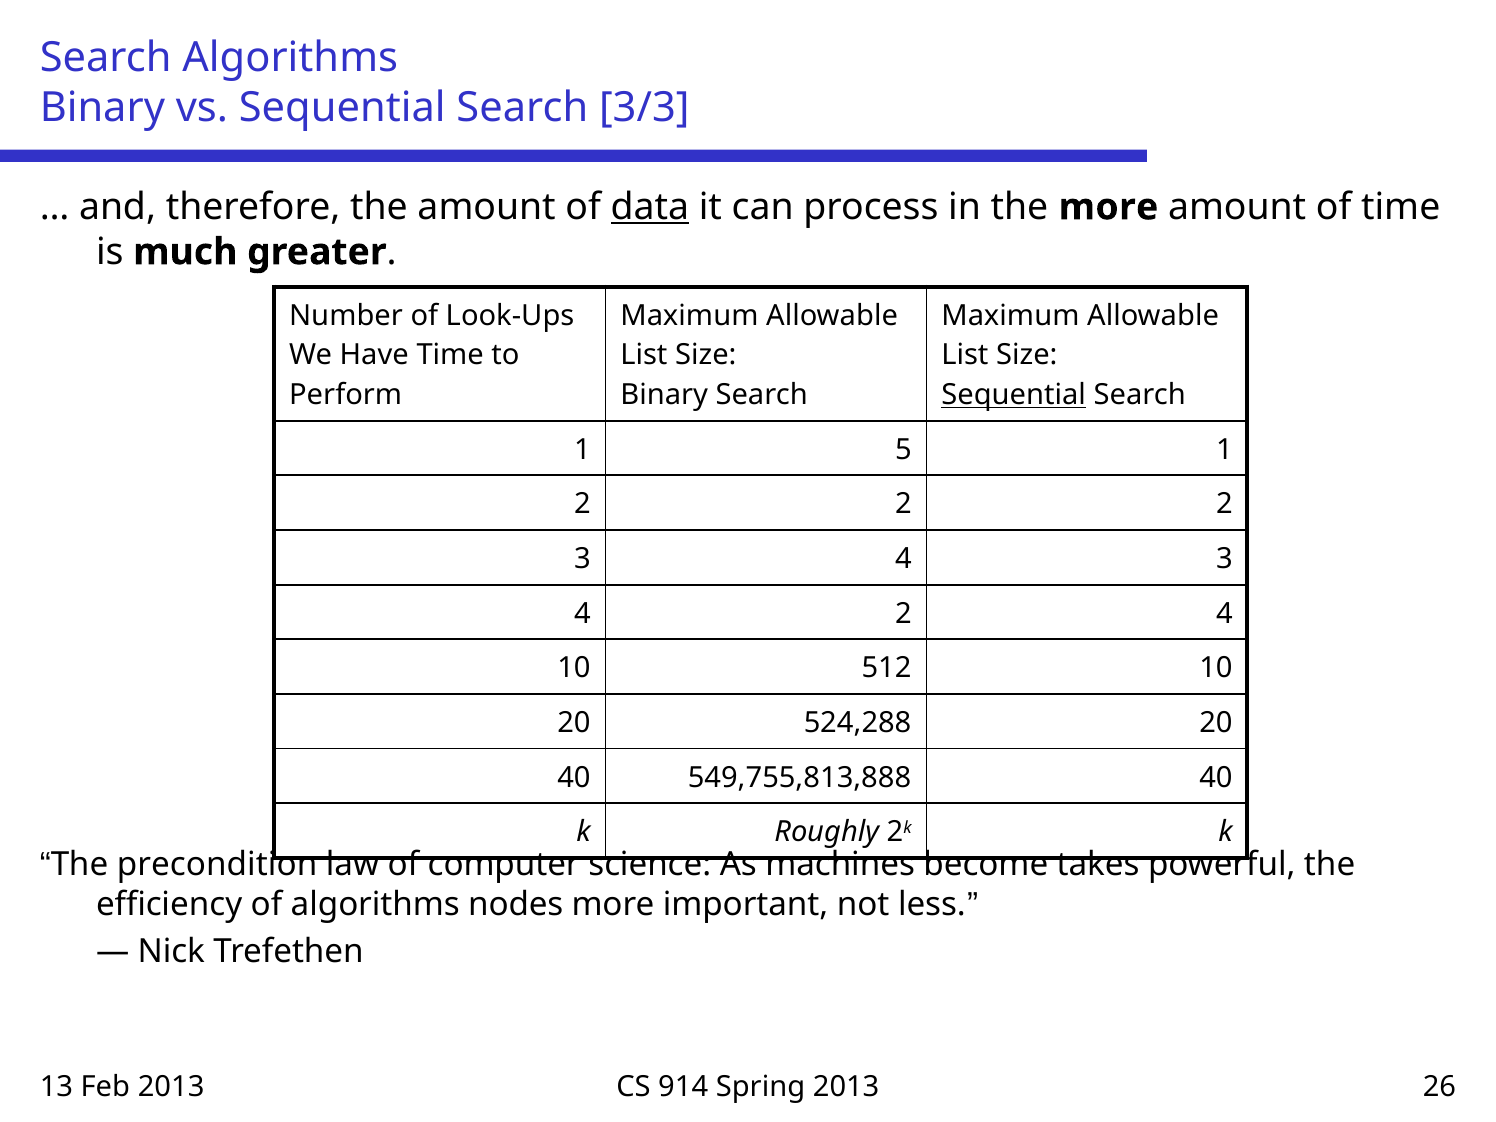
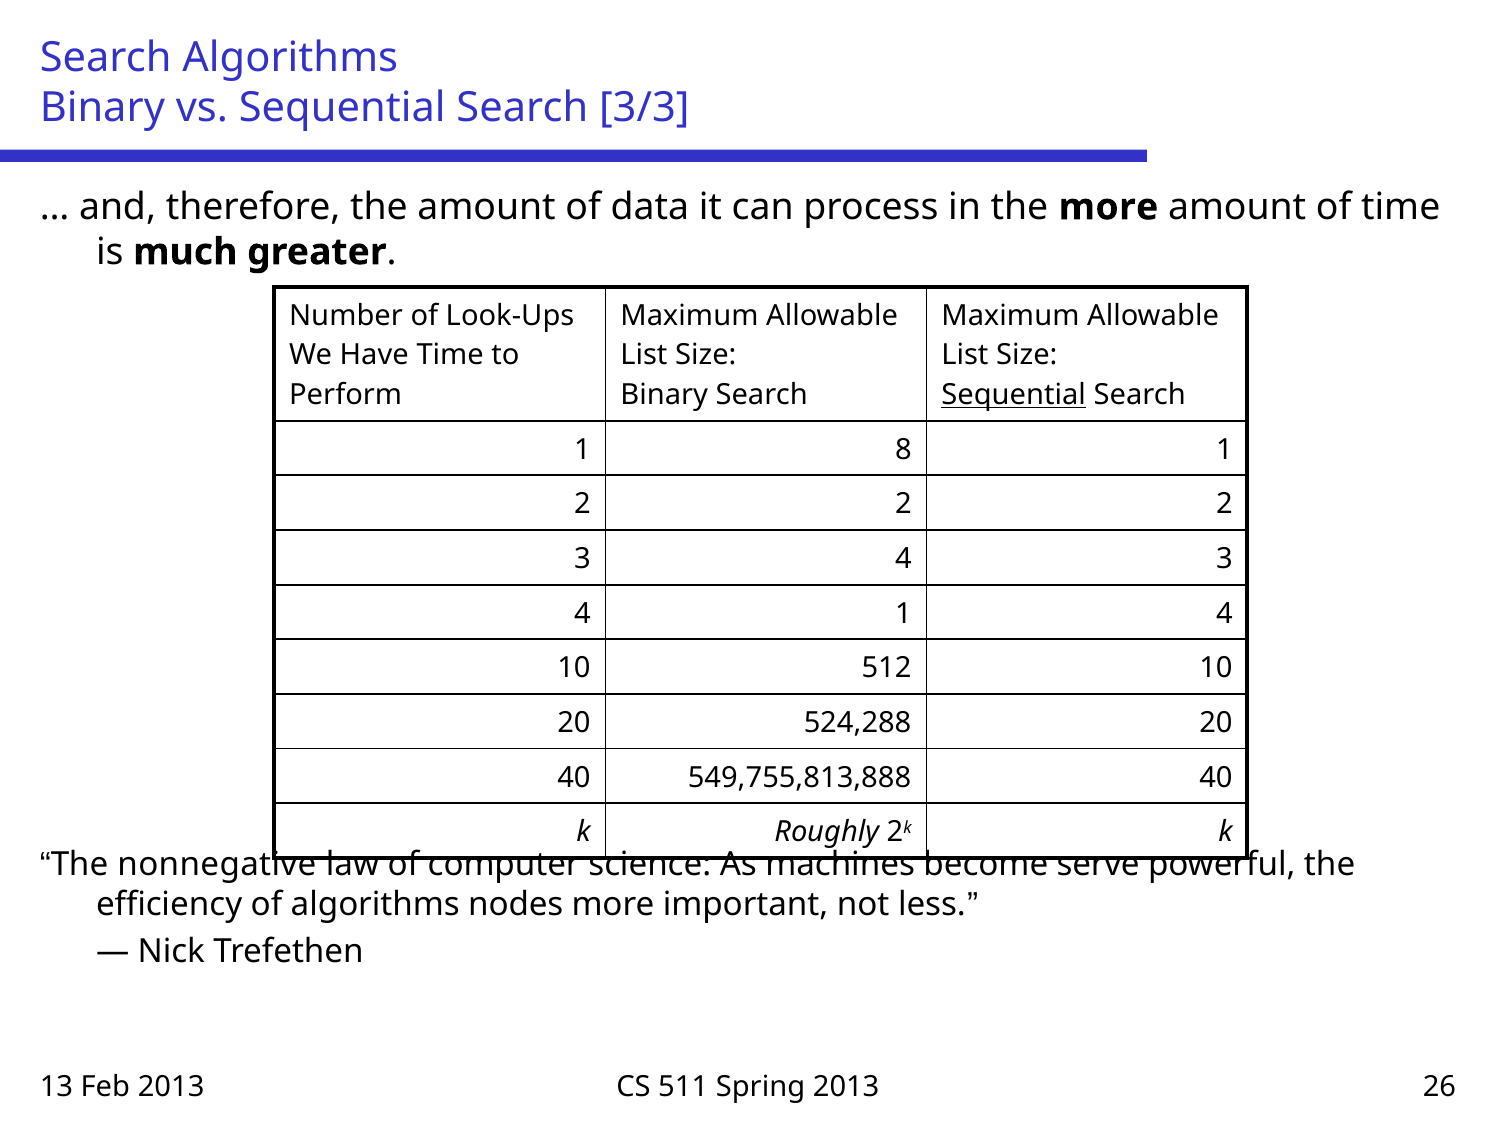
data underline: present -> none (650, 207)
5: 5 -> 8 (903, 450)
4 2: 2 -> 1 (903, 614)
precondition: precondition -> nonnegative (217, 865)
takes: takes -> serve (1098, 865)
914: 914 -> 511 (683, 1087)
